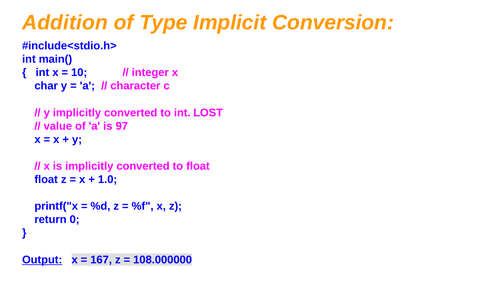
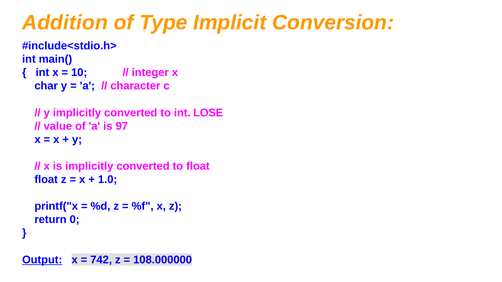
LOST: LOST -> LOSE (208, 113)
167: 167 -> 742 (101, 260)
